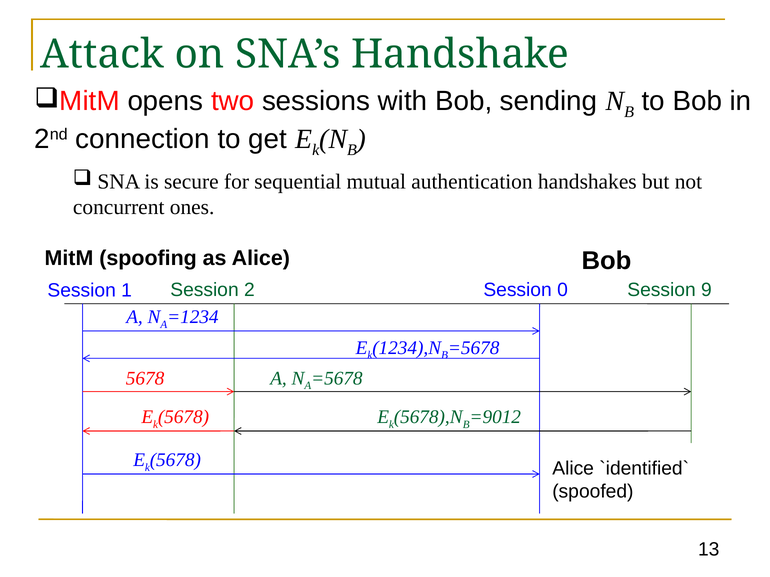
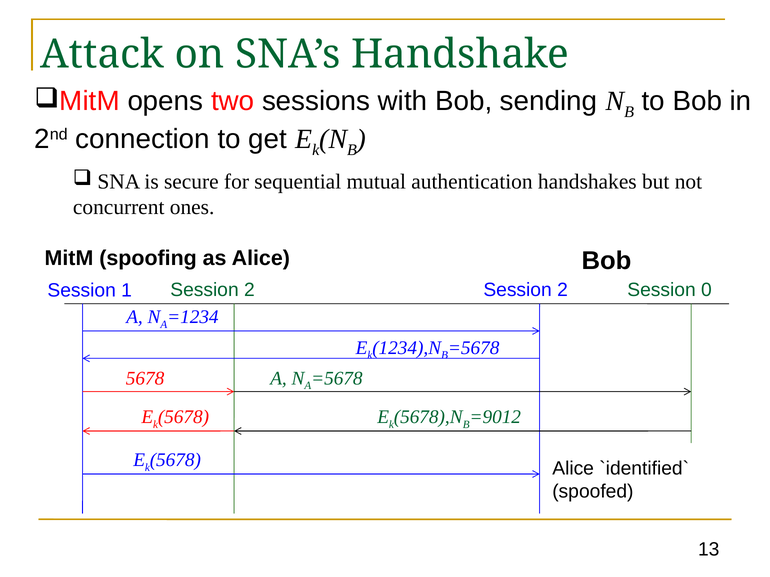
2 Session 0: 0 -> 2 (562, 290)
9: 9 -> 0 (706, 290)
